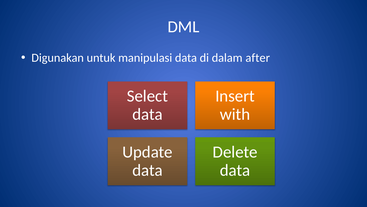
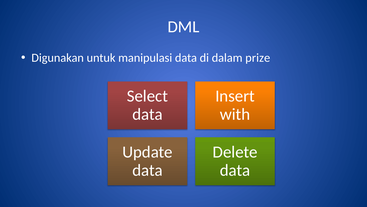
after: after -> prize (258, 58)
